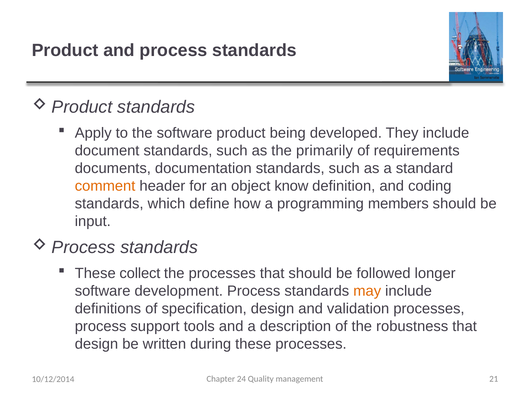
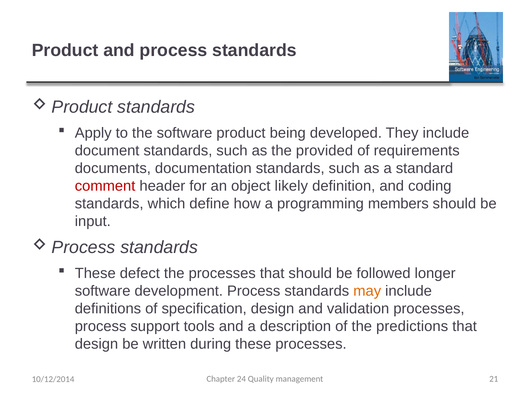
primarily: primarily -> provided (324, 151)
comment colour: orange -> red (105, 186)
know: know -> likely (291, 186)
collect: collect -> defect (140, 274)
robustness: robustness -> predictions (412, 327)
